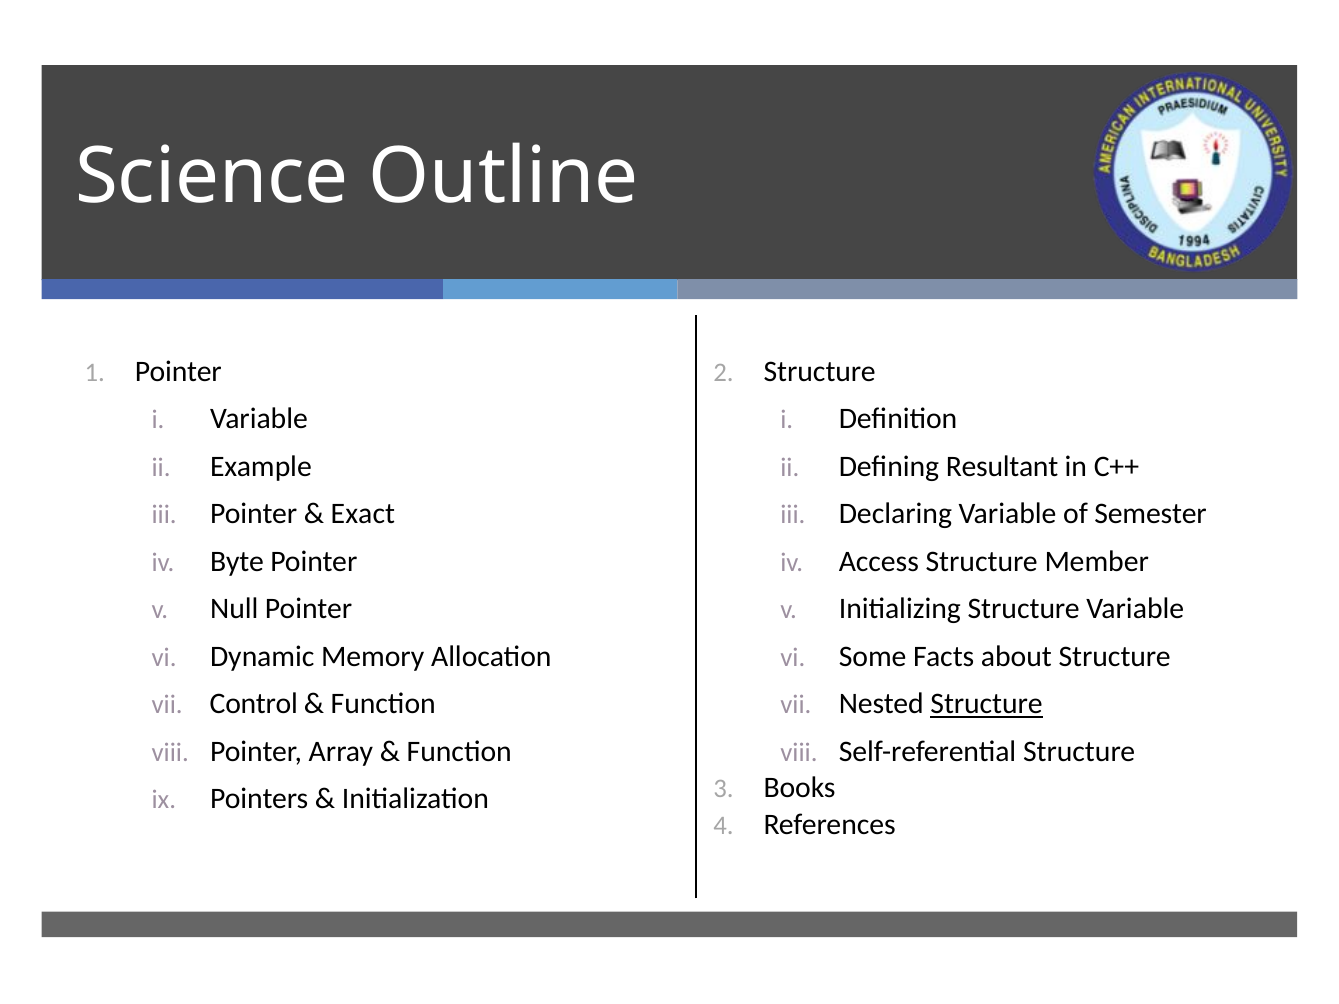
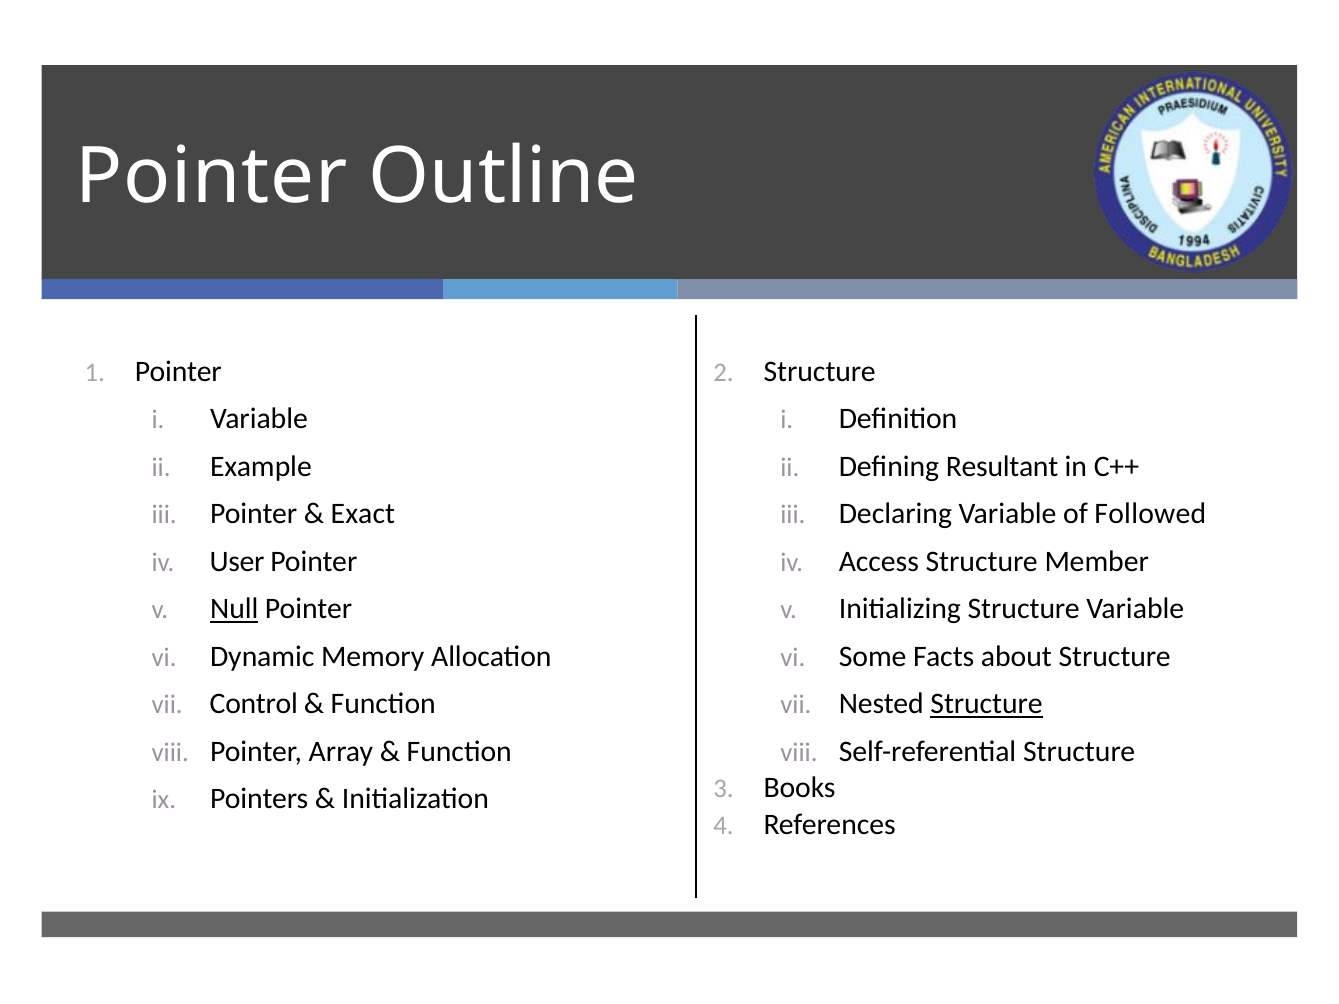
Science: Science -> Pointer (212, 177)
Semester: Semester -> Followed (1150, 514)
Byte: Byte -> User (237, 562)
Null underline: none -> present (234, 609)
